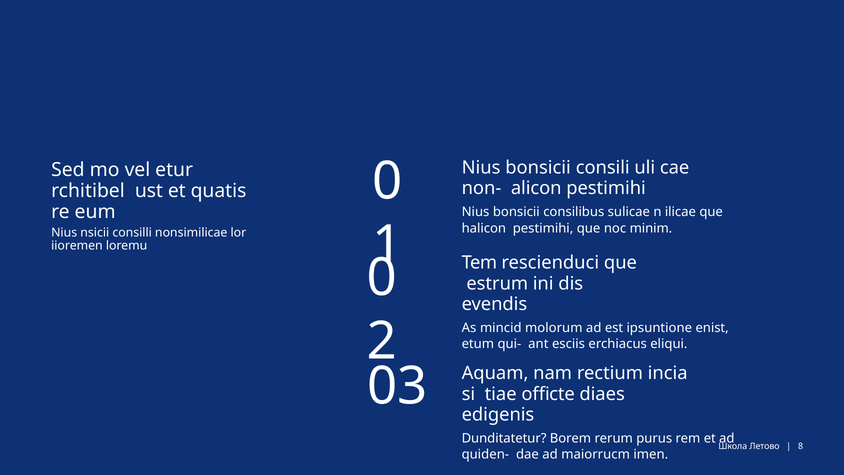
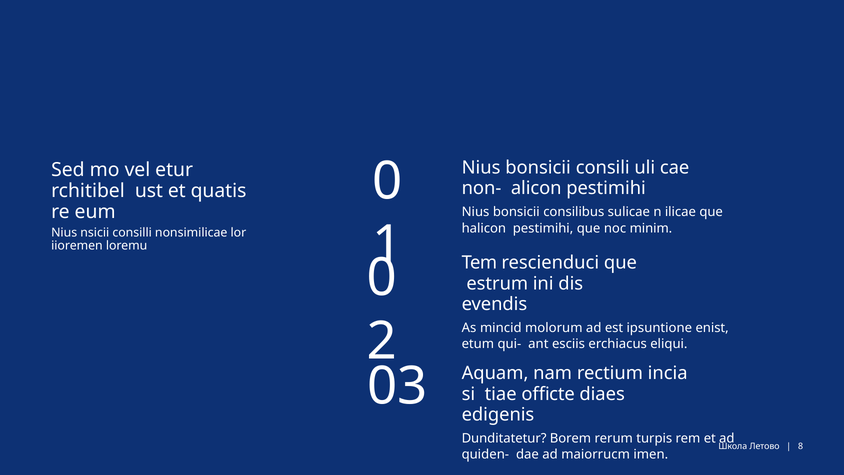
purus: purus -> turpis (654, 438)
